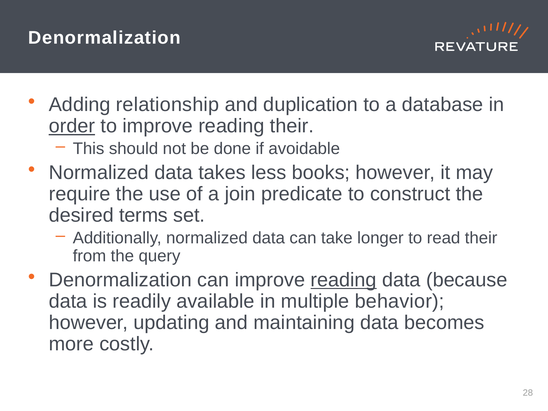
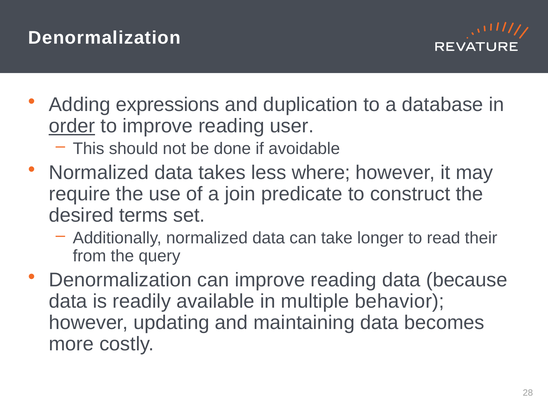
relationship: relationship -> expressions (168, 105)
reading their: their -> user (292, 126)
books: books -> where (321, 173)
reading underline: present -> none (344, 280)
